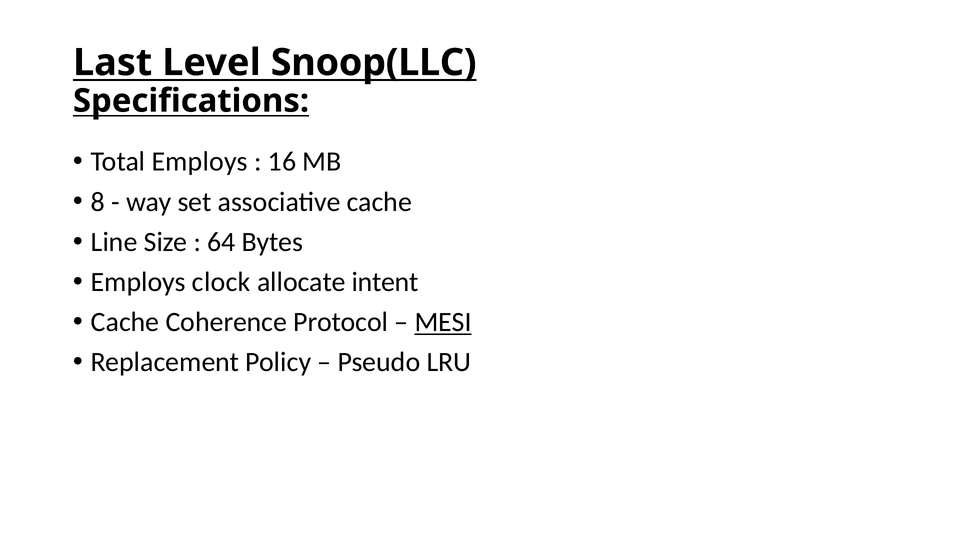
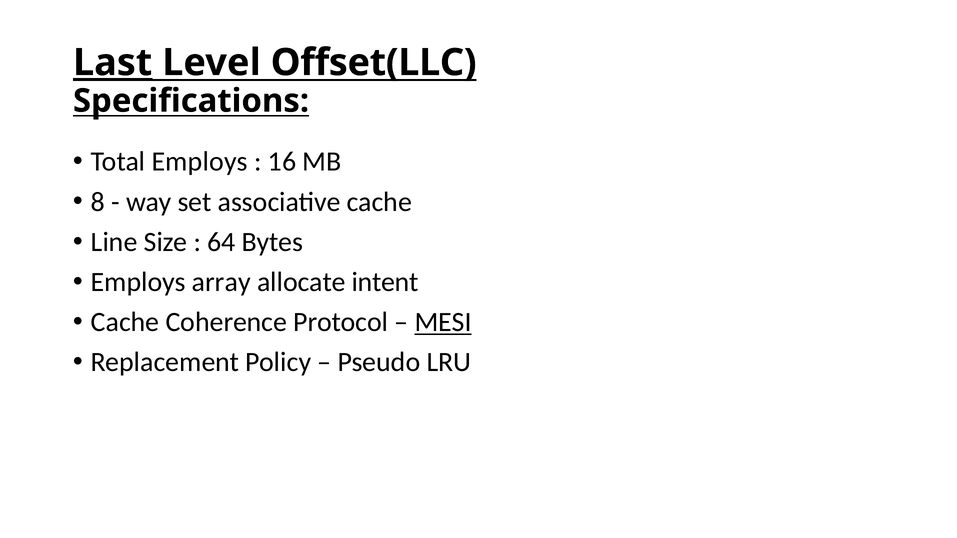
Last underline: none -> present (113, 63)
Snoop(LLC: Snoop(LLC -> Offset(LLC (374, 63)
clock: clock -> array (221, 282)
